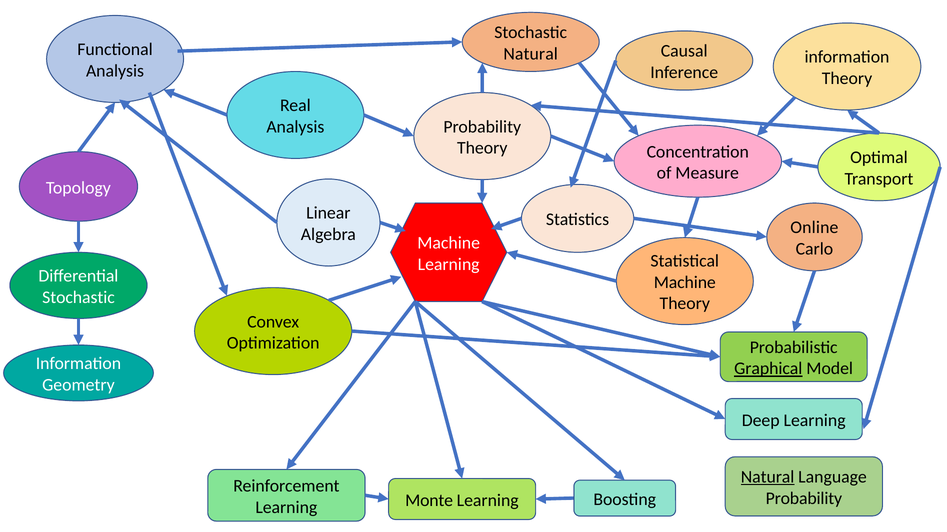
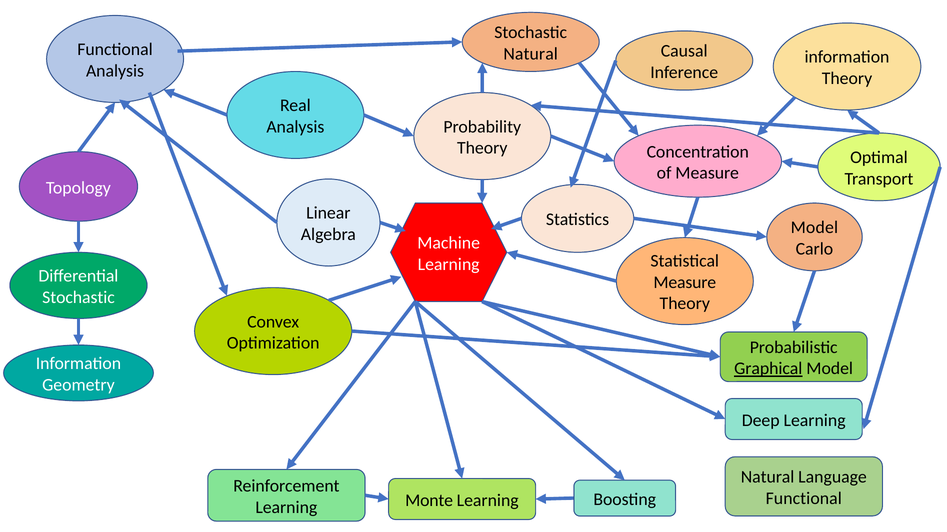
Online: Online -> Model (814, 228)
Machine: Machine -> Measure (685, 283)
Natural underline: present -> none (768, 478)
Probability: Probability -> Functional (804, 499)
